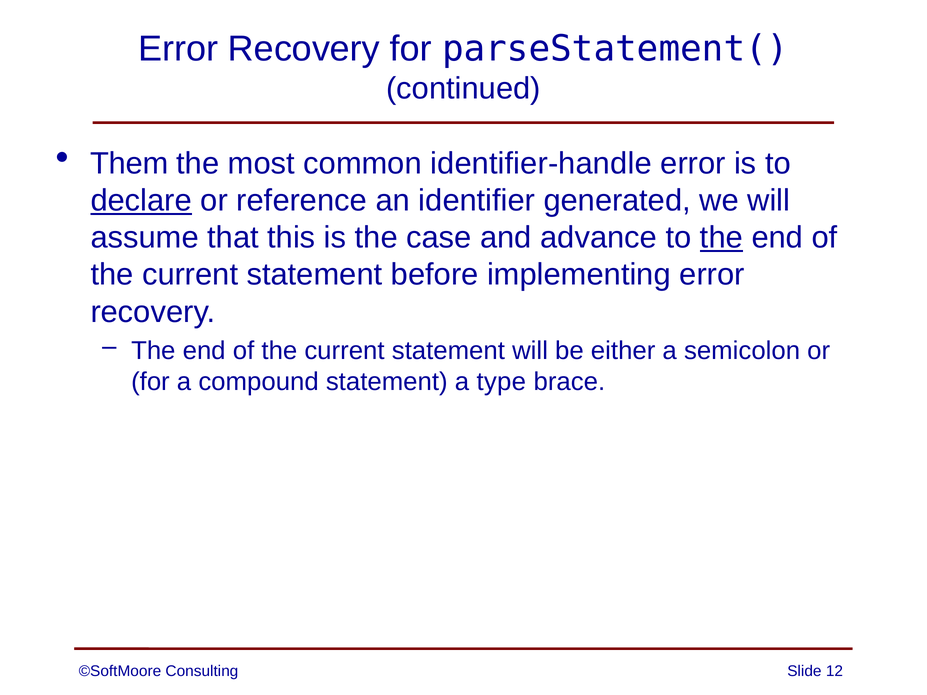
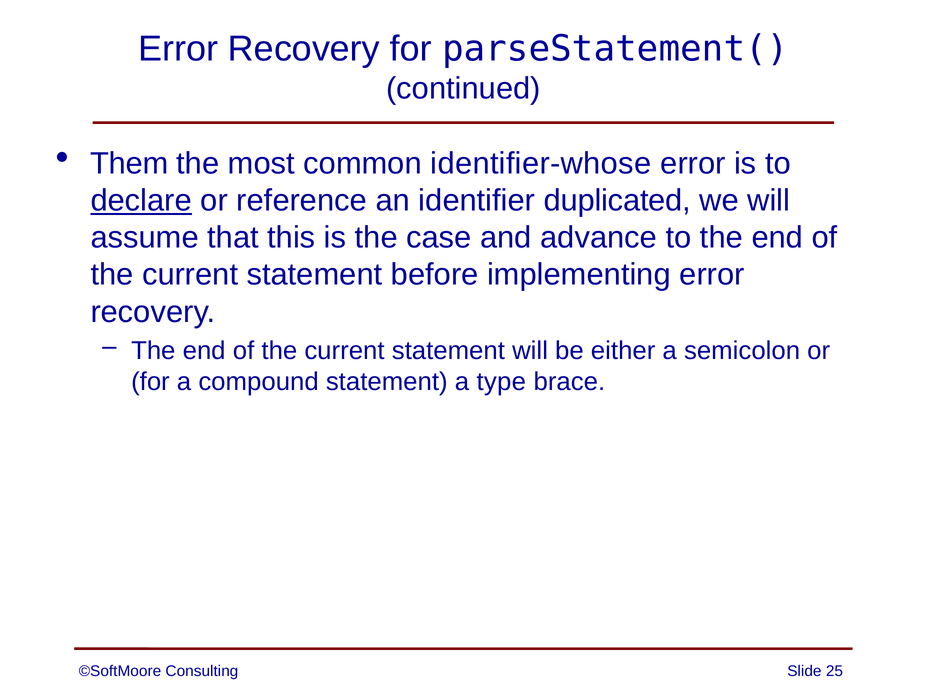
identifier-handle: identifier-handle -> identifier-whose (541, 164)
generated: generated -> duplicated (617, 201)
the underline: present -> none (721, 238)
12: 12 -> 25 (834, 672)
